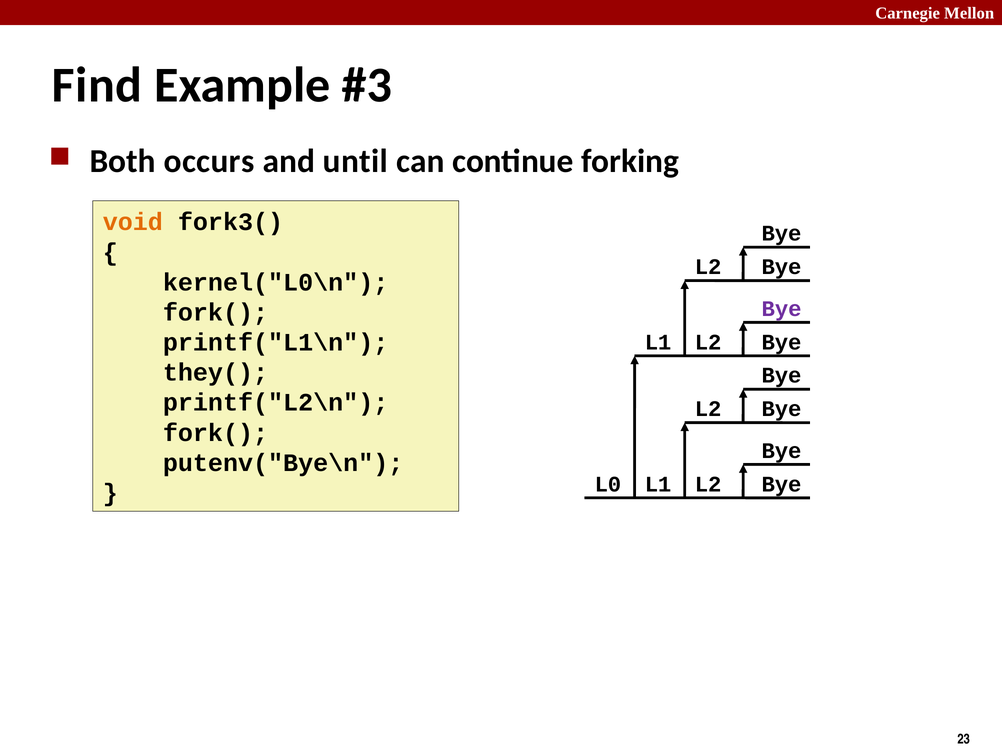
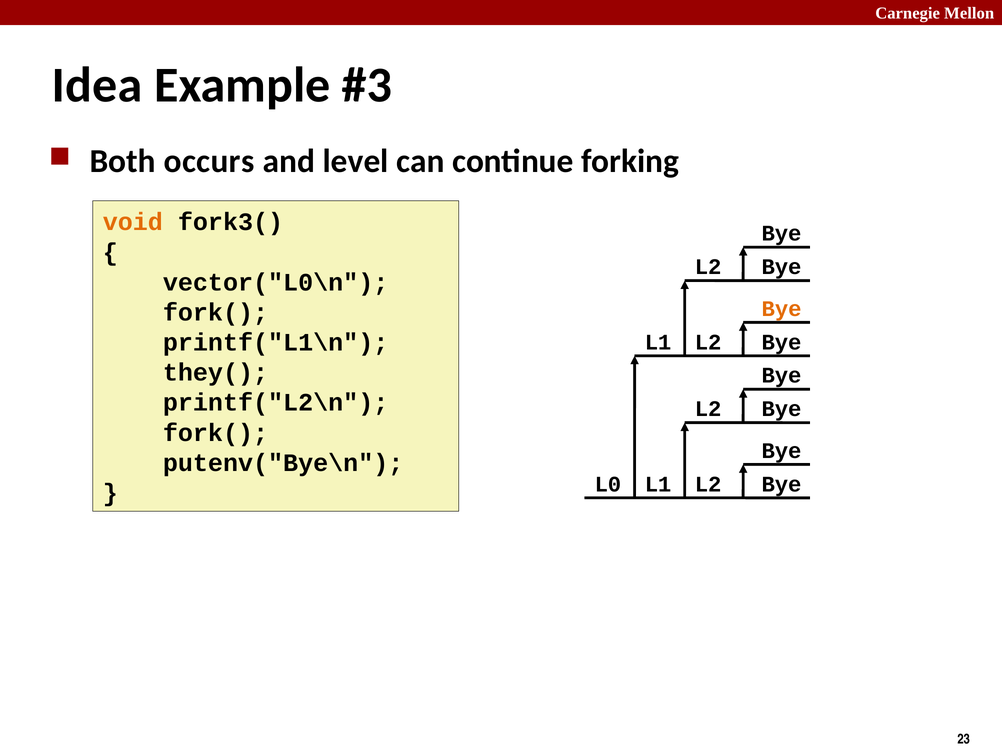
Find: Find -> Idea (97, 85)
until: until -> level (356, 161)
kernel("L0\n: kernel("L0\n -> vector("L0\n (276, 282)
Bye colour: purple -> orange (782, 309)
